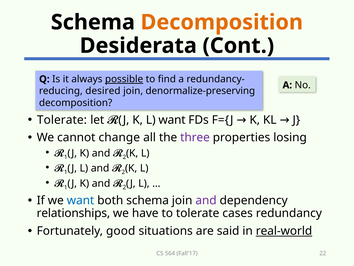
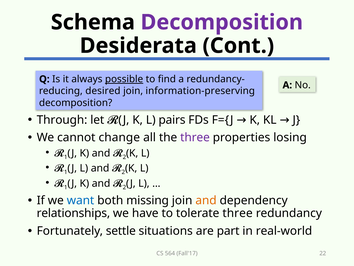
Decomposition colour: orange -> purple (222, 22)
denormalize-preserving: denormalize-preserving -> information-preserving (200, 91)
Tolerate: Tolerate -> Through (62, 120)
L want: want -> pairs (172, 120)
both schema: schema -> missing (148, 200)
and colour: purple -> orange (206, 200)
tolerate cases: cases -> three (238, 213)
good: good -> settle (121, 231)
said: said -> part (228, 231)
real-world underline: present -> none (284, 231)
